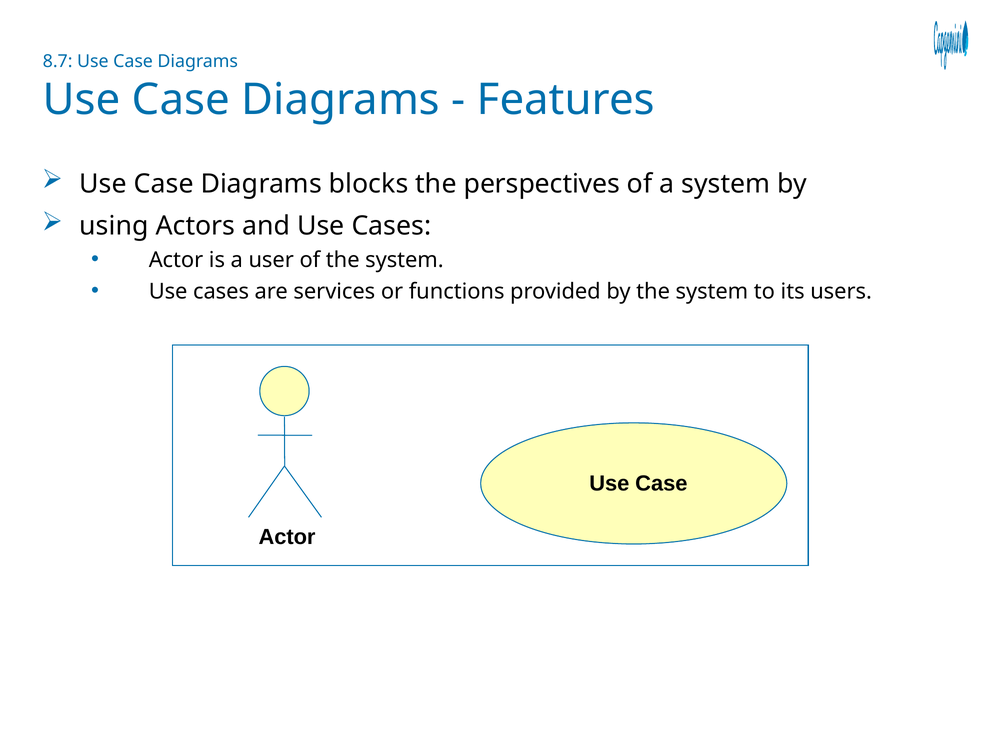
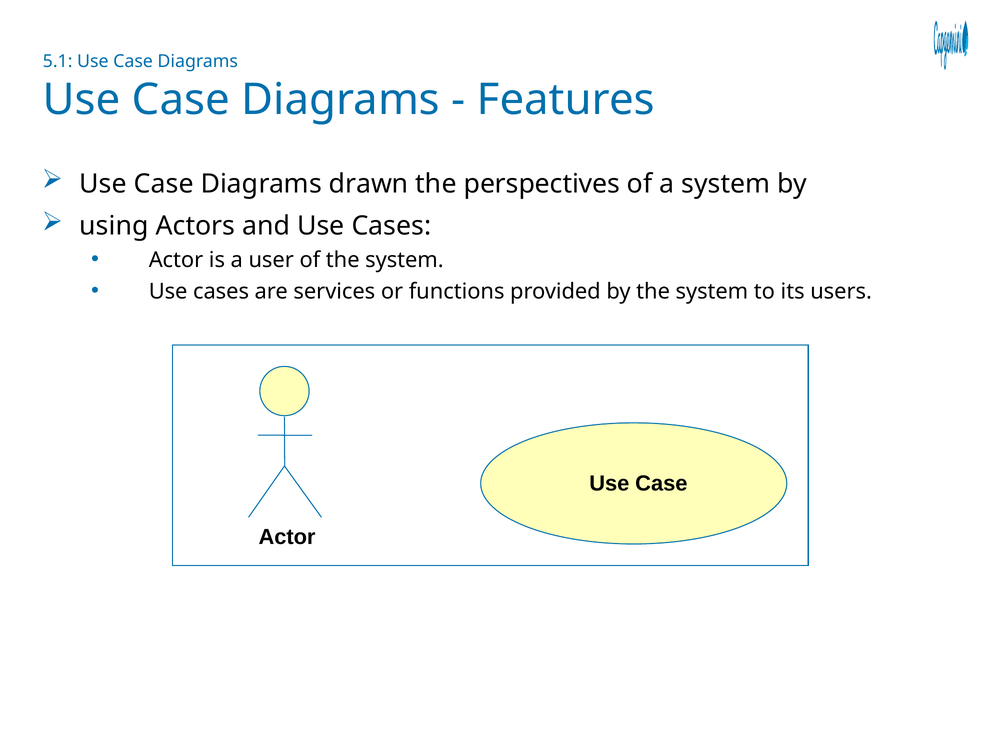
8.7: 8.7 -> 5.1 (58, 61)
blocks: blocks -> drawn (369, 184)
